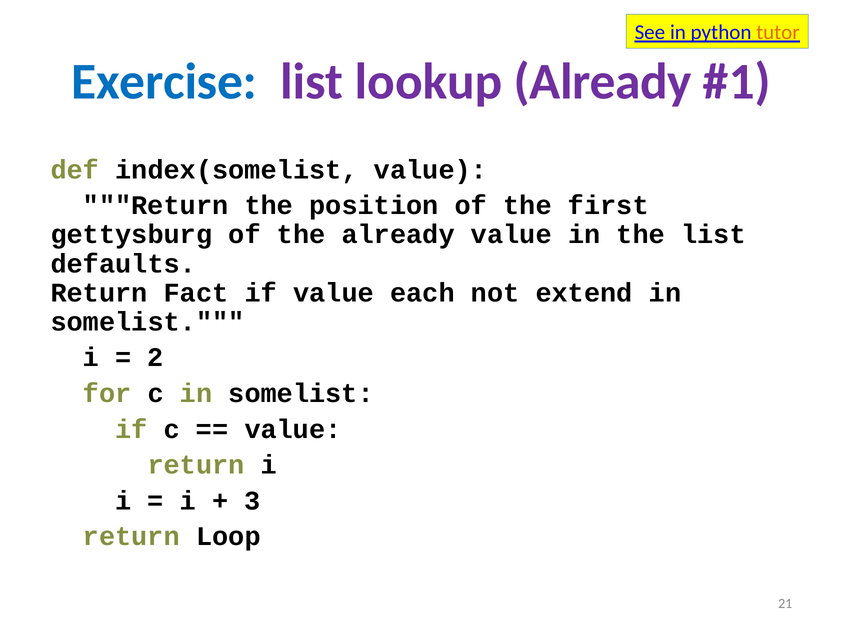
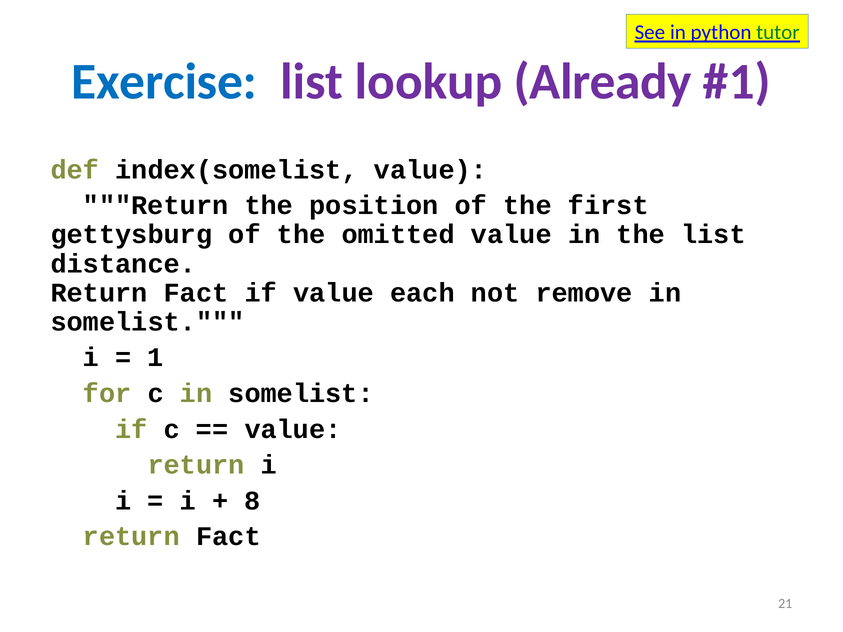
tutor colour: orange -> green (778, 32)
the already: already -> omitted (398, 235)
defaults: defaults -> distance (123, 264)
extend: extend -> remove (584, 293)
2: 2 -> 1 (156, 358)
3: 3 -> 8 (253, 501)
Loop: Loop -> Fact (228, 537)
